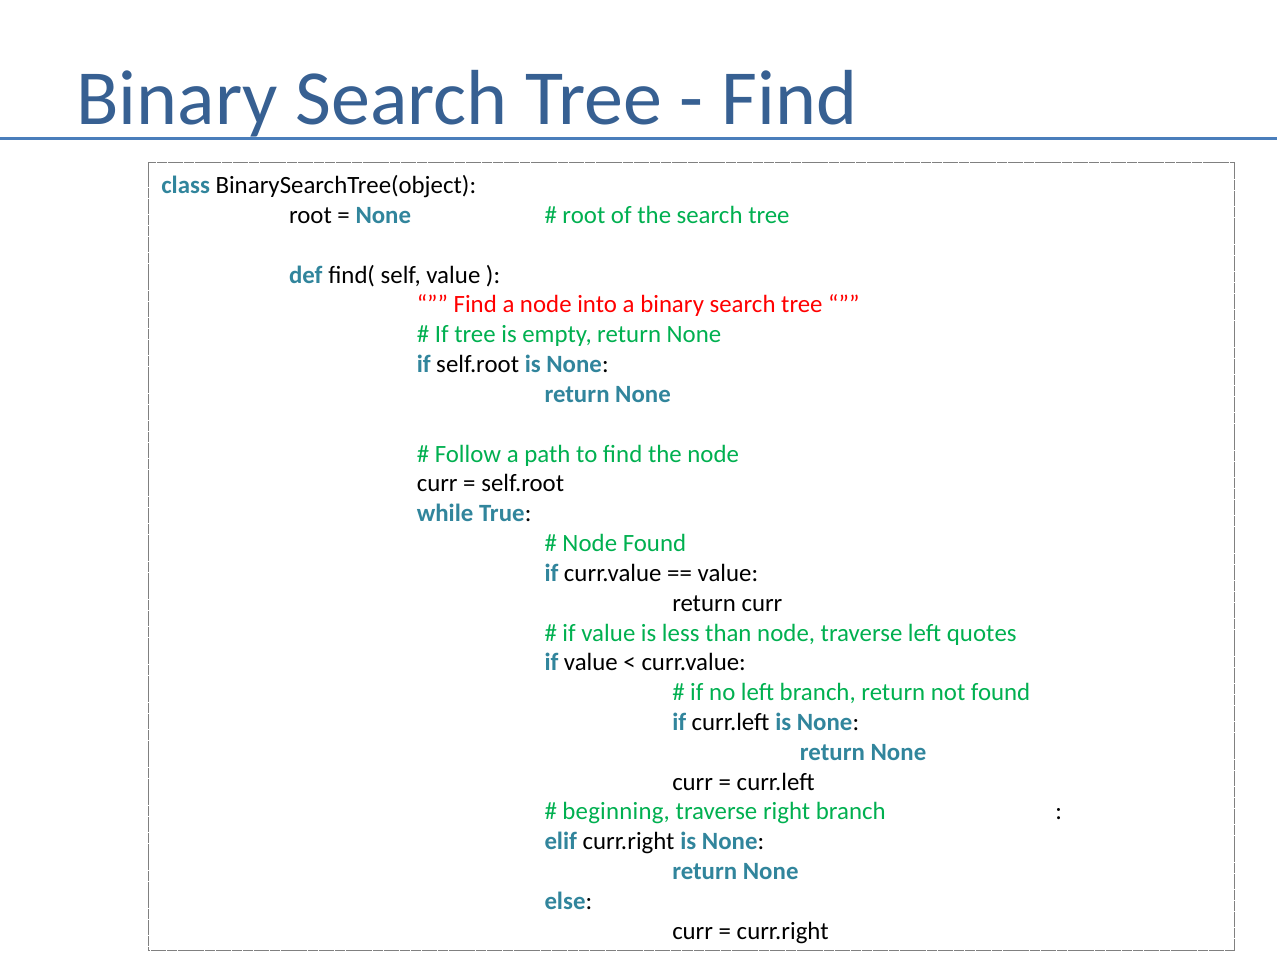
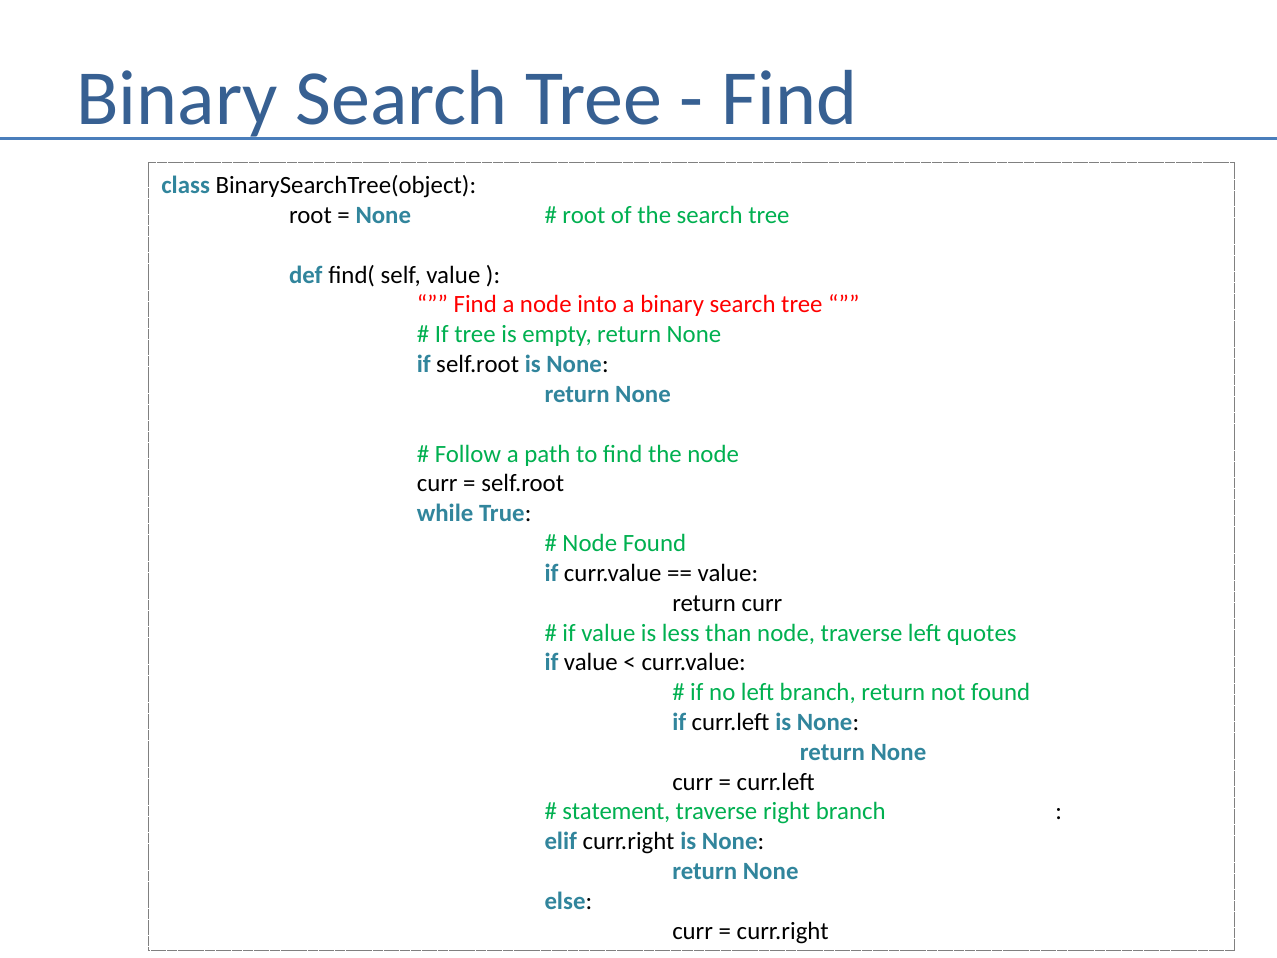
beginning: beginning -> statement (616, 812)
